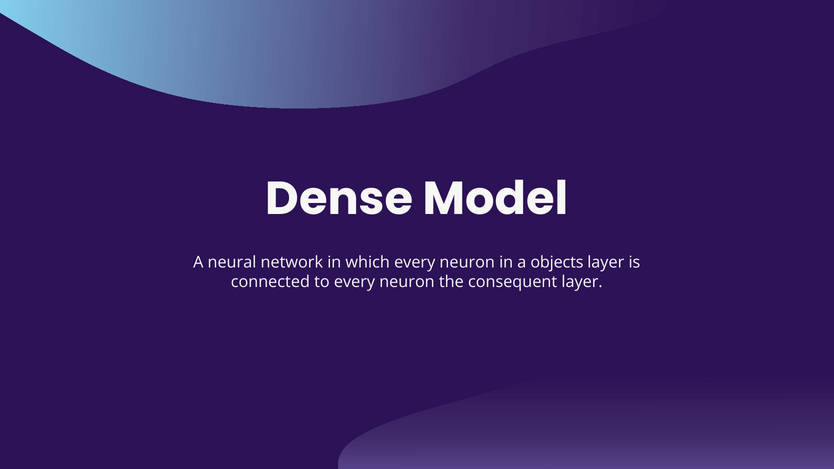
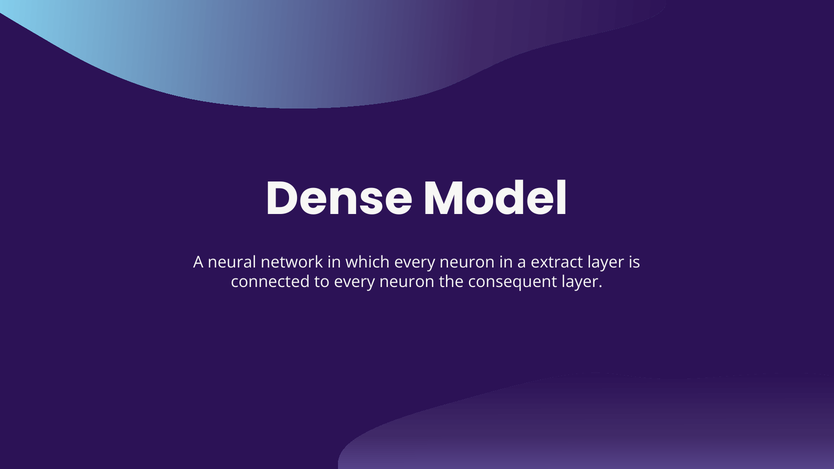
objects: objects -> extract (557, 262)
